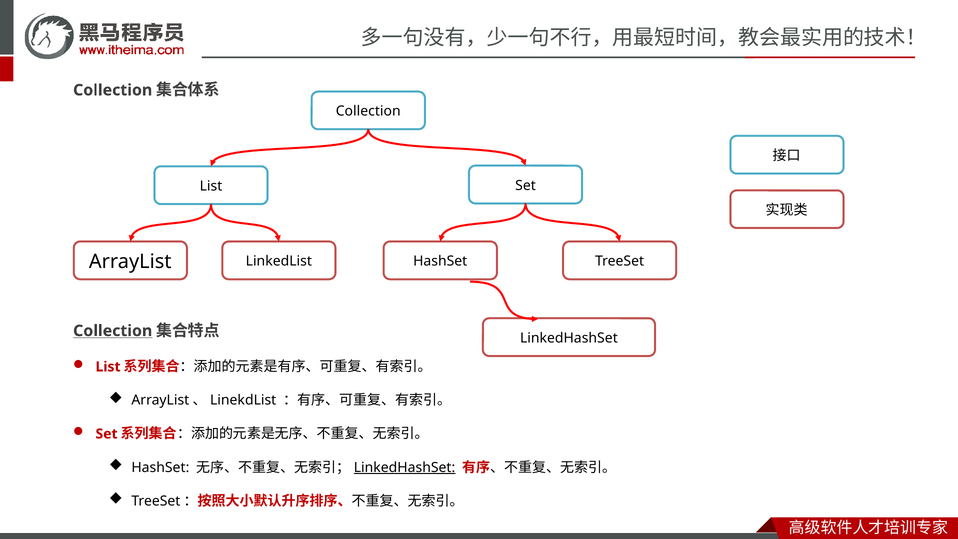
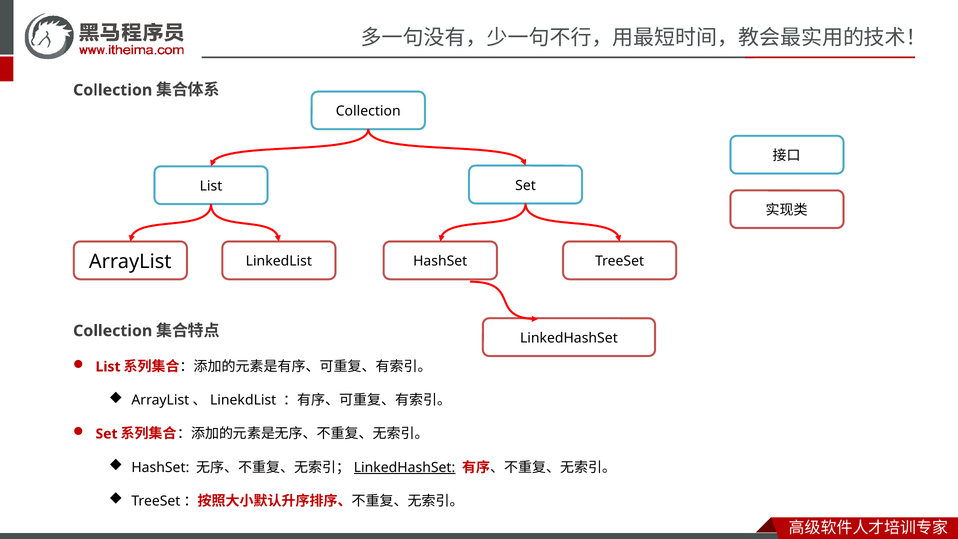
Collection underline: present -> none (113, 331)
